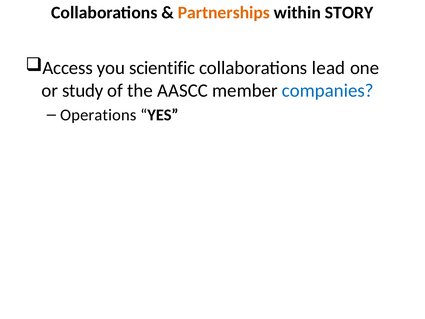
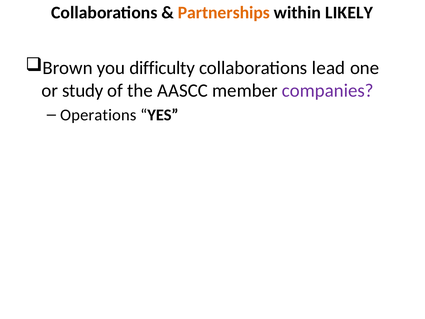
STORY: STORY -> LIKELY (349, 13)
Access: Access -> Brown (68, 68)
scientific: scientific -> difficulty (162, 68)
companies colour: blue -> purple (328, 91)
